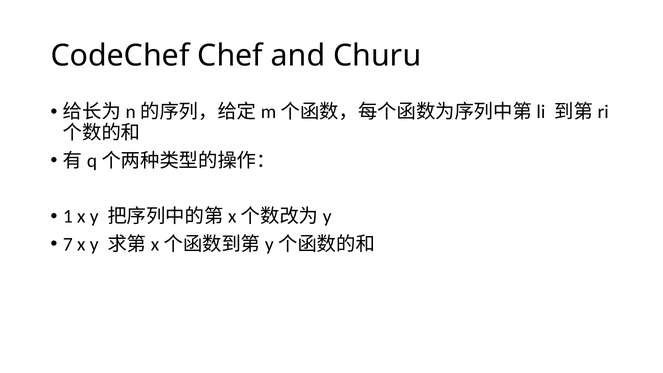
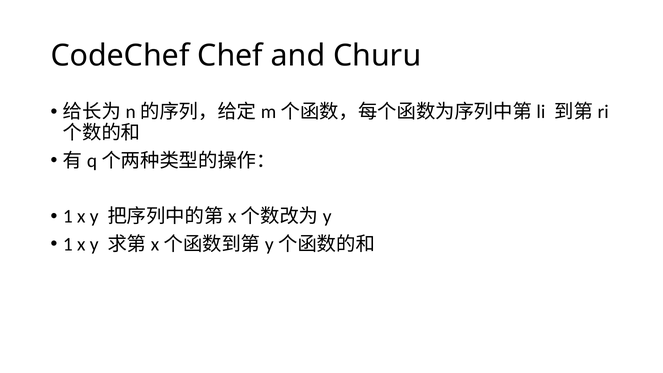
7: 7 -> 1 (68, 244)
